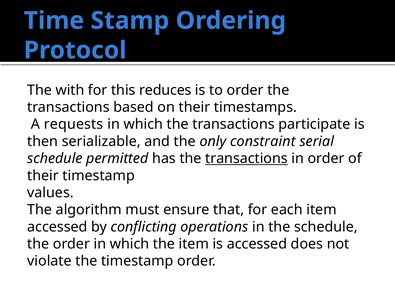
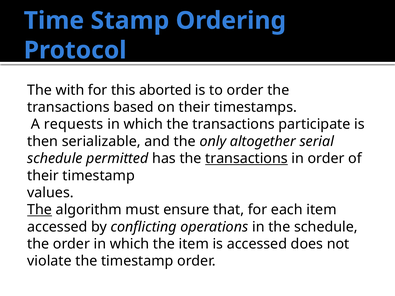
reduces: reduces -> aborted (165, 90)
constraint: constraint -> altogether (263, 142)
The underline: none -> present (40, 210)
